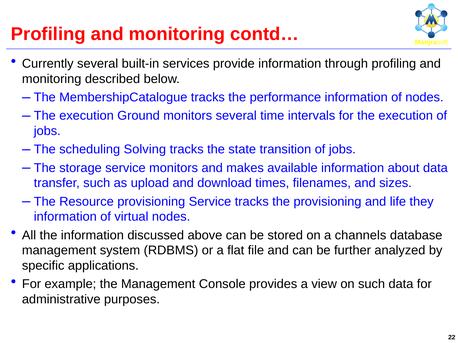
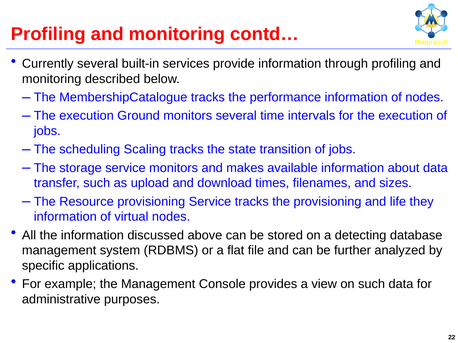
Solving: Solving -> Scaling (145, 150)
channels: channels -> detecting (361, 236)
